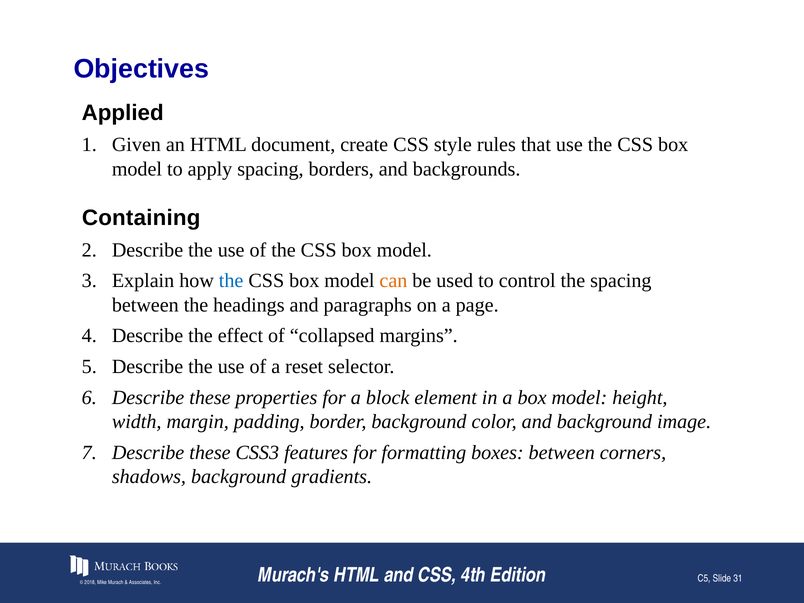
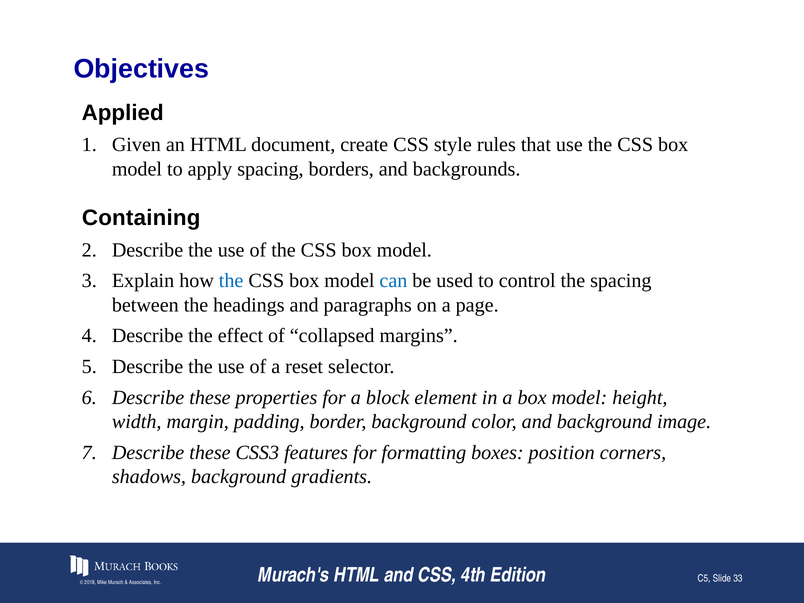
can colour: orange -> blue (393, 281)
boxes between: between -> position (562, 452)
31: 31 -> 33 (738, 579)
